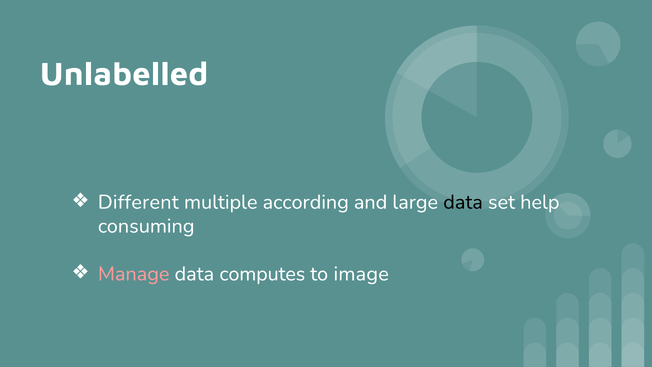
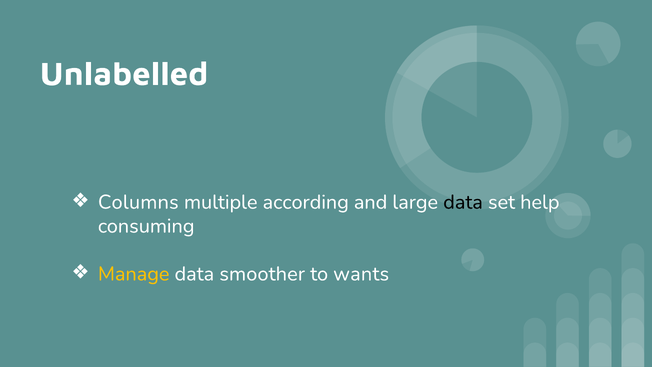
Different: Different -> Columns (138, 202)
Manage colour: pink -> yellow (134, 274)
computes: computes -> smoother (262, 274)
image: image -> wants (361, 274)
